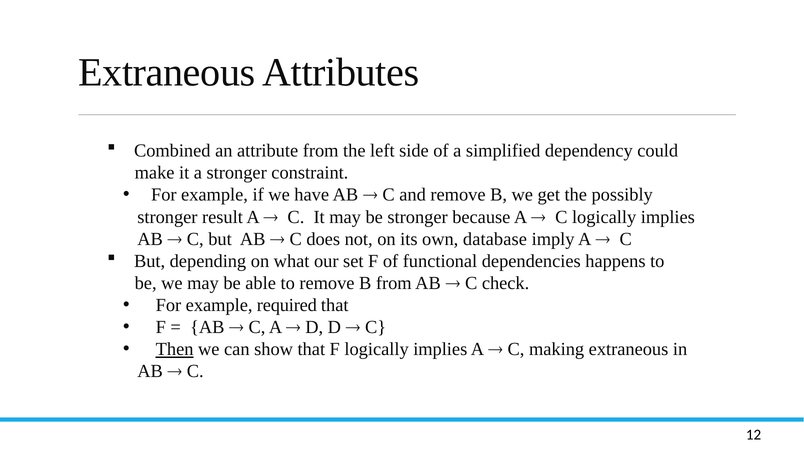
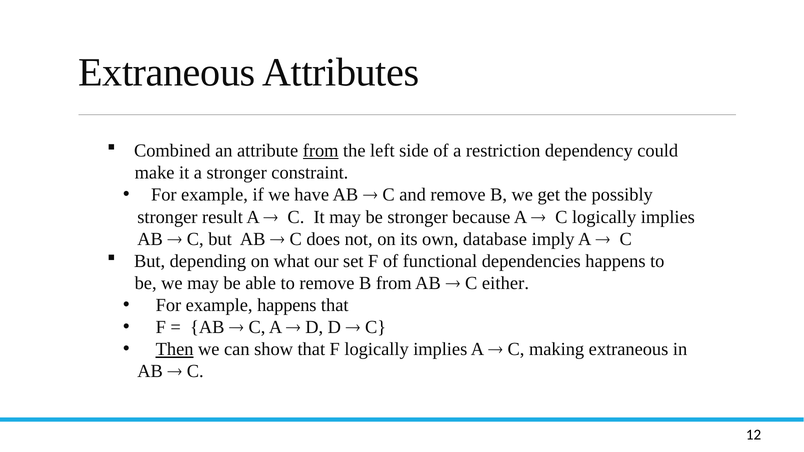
from underline: none -> present (321, 151)
simplified: simplified -> restriction (503, 151)
check: check -> either (506, 283)
required: required -> happens (287, 305)
